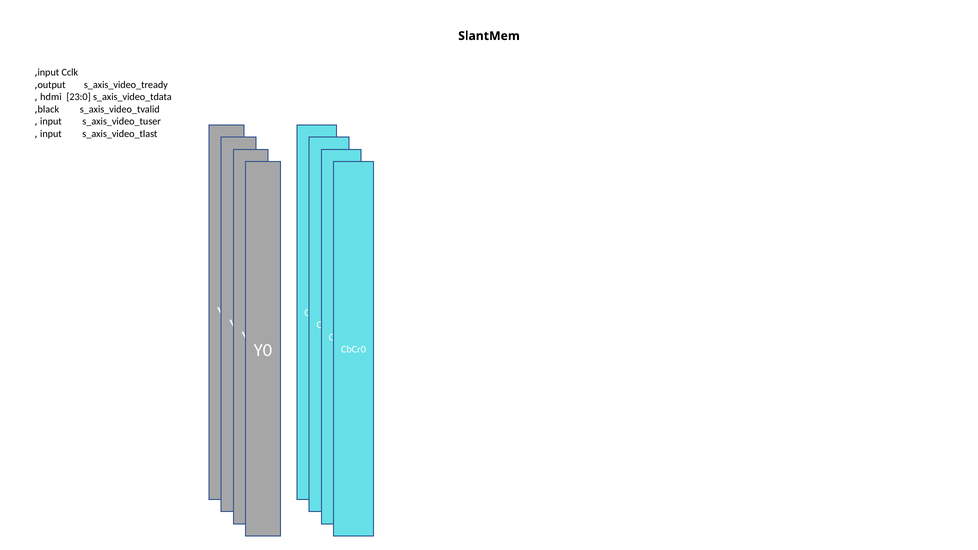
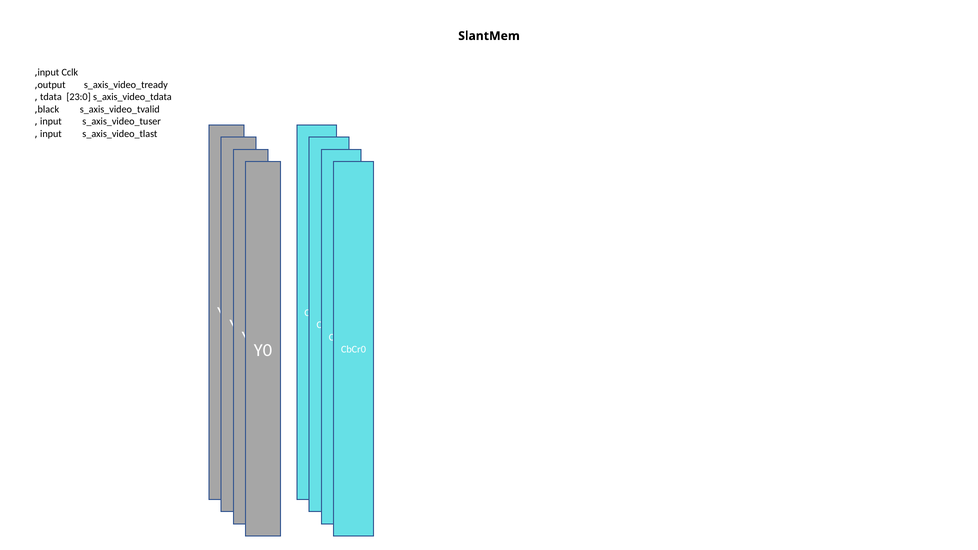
hdmi: hdmi -> tdata (51, 97)
